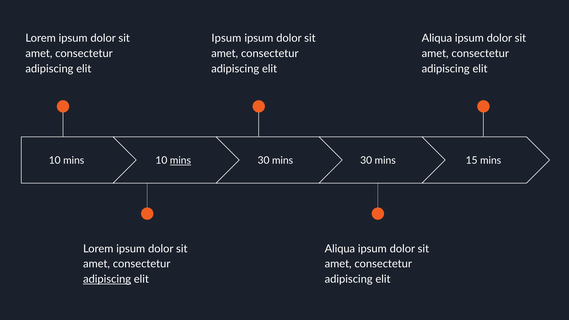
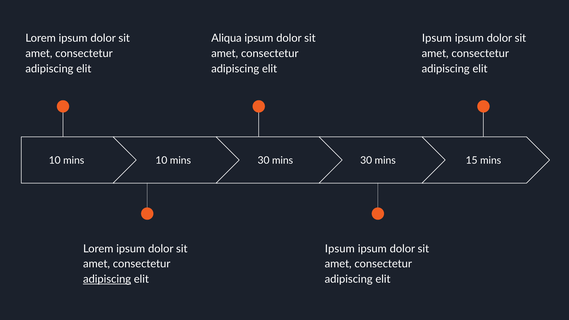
Ipsum: Ipsum -> Aliqua (226, 38)
Aliqua: Aliqua -> Ipsum (437, 38)
mins underline: present -> none (180, 161)
Aliqua: Aliqua -> Ipsum (340, 249)
